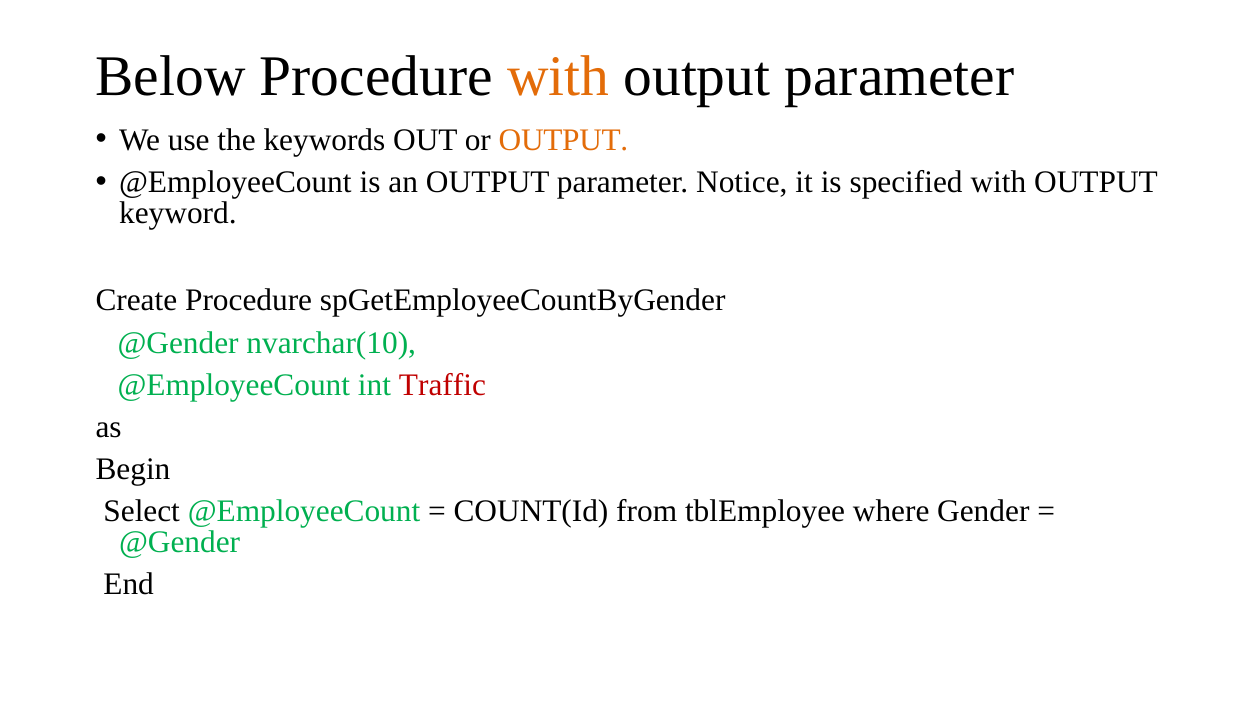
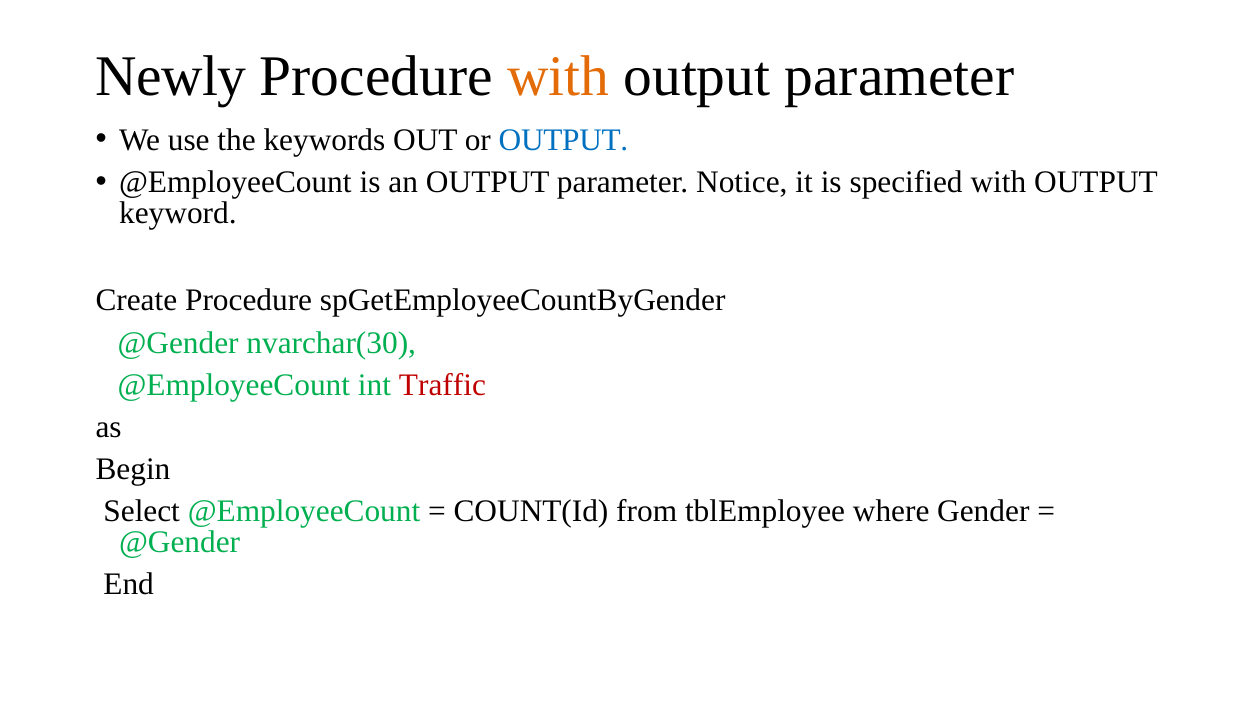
Below: Below -> Newly (171, 77)
OUTPUT colour: orange -> blue (564, 140)
nvarchar(10: nvarchar(10 -> nvarchar(30 (331, 343)
